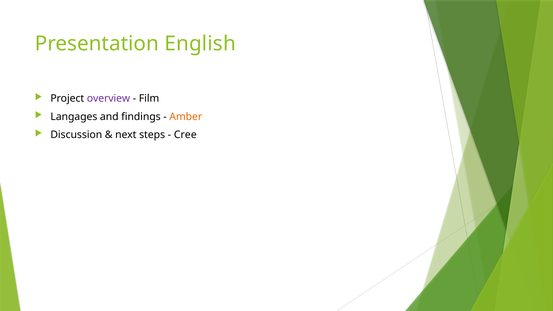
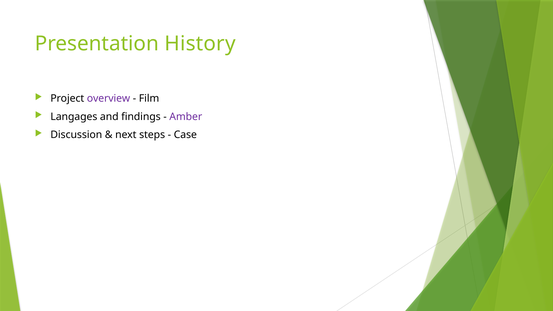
English: English -> History (200, 44)
Amber colour: orange -> purple (186, 117)
Cree: Cree -> Case (185, 135)
